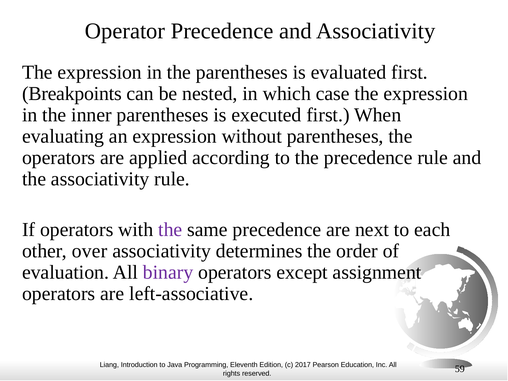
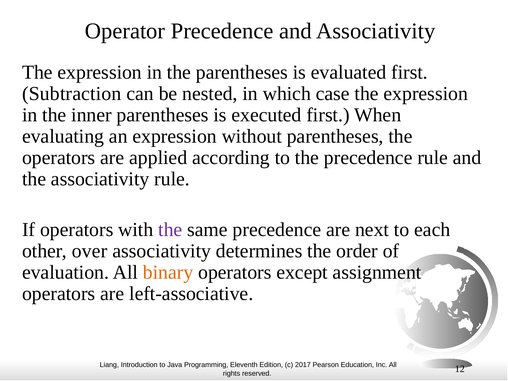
Breakpoints: Breakpoints -> Subtraction (72, 94)
binary colour: purple -> orange (168, 272)
59: 59 -> 12 (460, 369)
